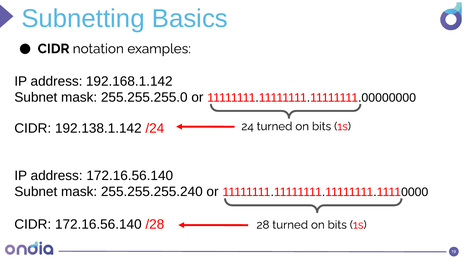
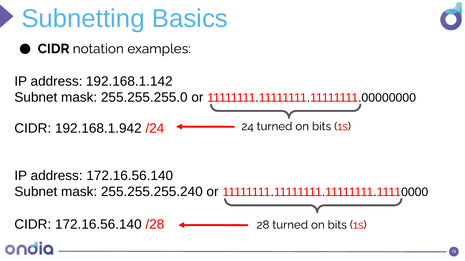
192.138.1.142: 192.138.1.142 -> 192.168.1.942 (98, 129)
